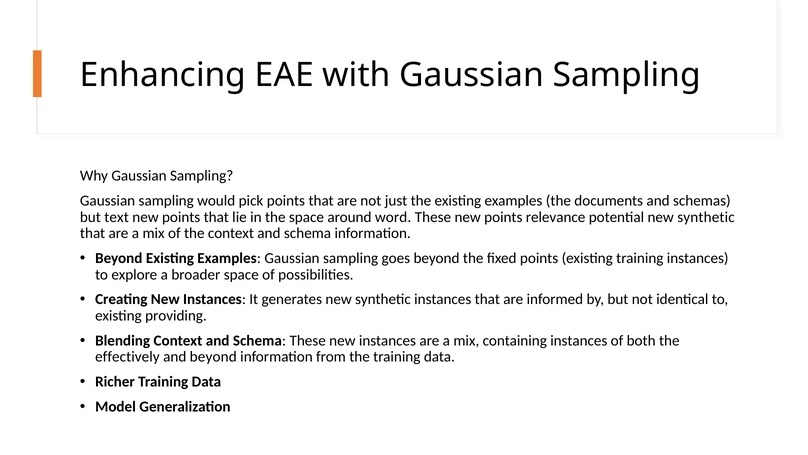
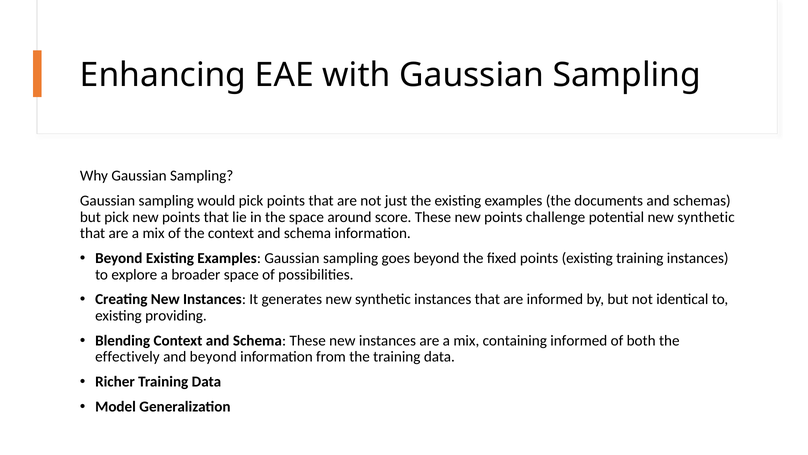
but text: text -> pick (117, 217)
word: word -> score (393, 217)
relevance: relevance -> challenge (556, 217)
containing instances: instances -> informed (579, 340)
